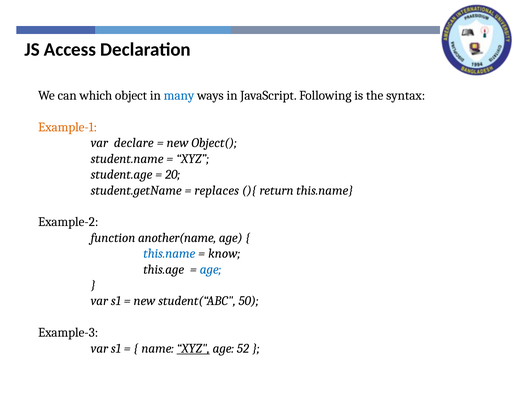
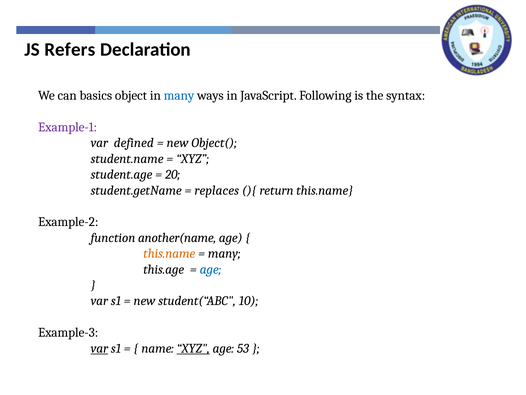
Access: Access -> Refers (70, 50)
which: which -> basics (96, 95)
Example-1 colour: orange -> purple (68, 127)
declare: declare -> defined (134, 143)
this.name colour: blue -> orange (169, 253)
know: know -> many (224, 253)
50: 50 -> 10 (249, 301)
var underline: none -> present (99, 348)
52: 52 -> 53 (243, 348)
